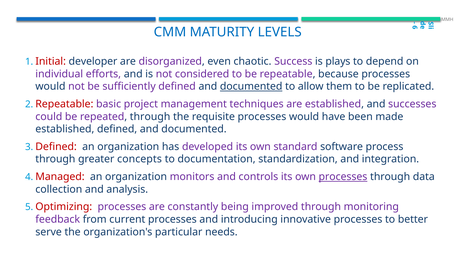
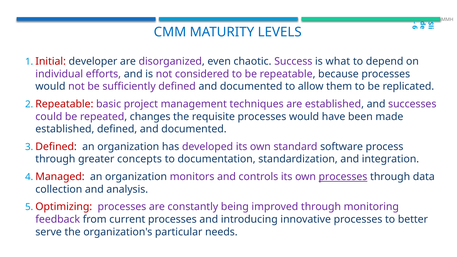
plays: plays -> what (338, 61)
documented underline: present -> none (251, 87)
repeated through: through -> changes (150, 117)
